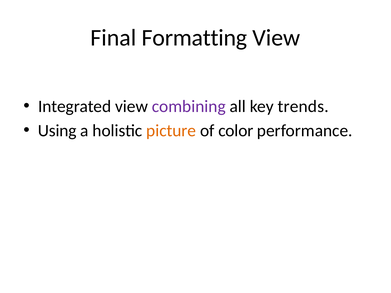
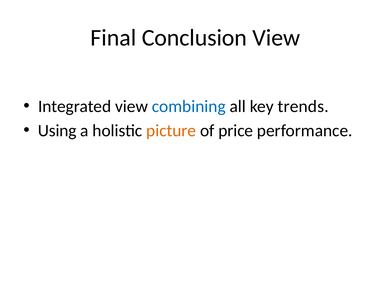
Formatting: Formatting -> Conclusion (194, 38)
combining colour: purple -> blue (189, 106)
color: color -> price (236, 131)
